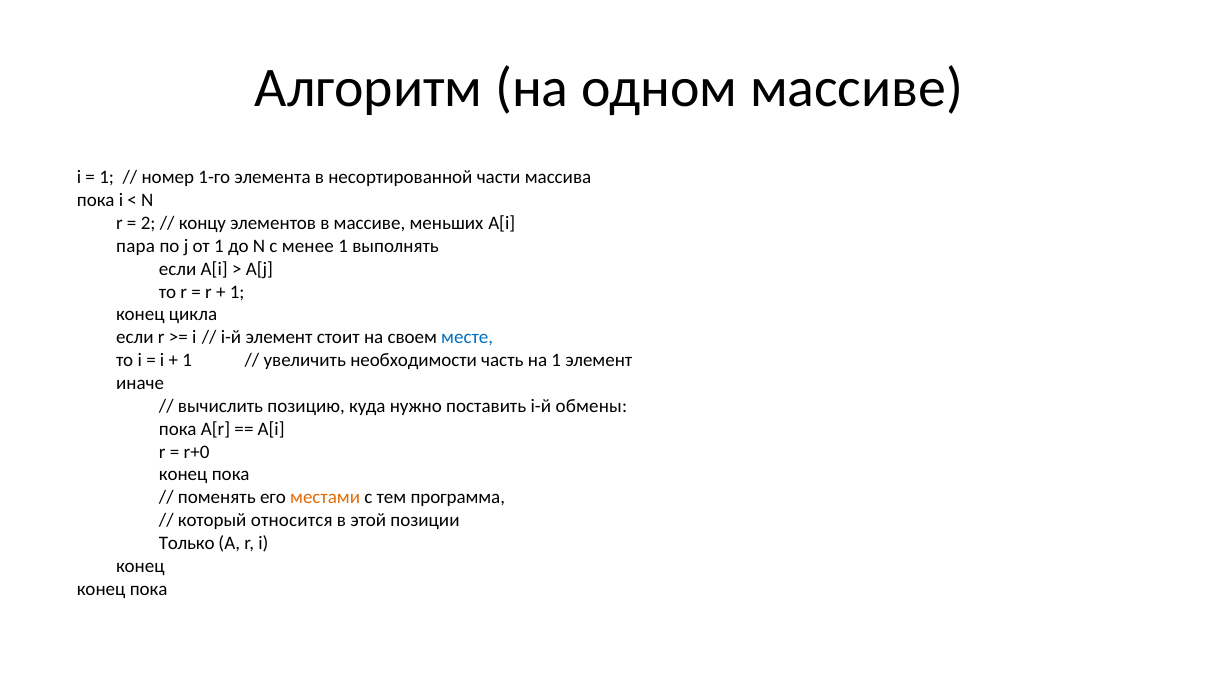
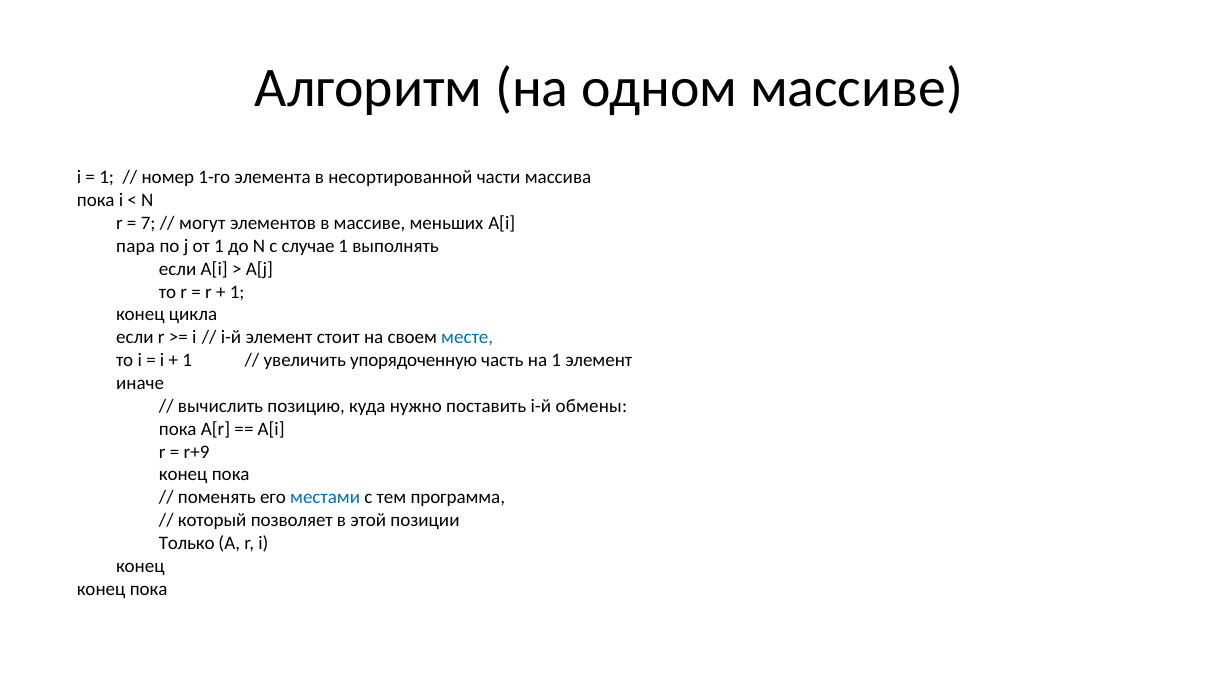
2: 2 -> 7 (148, 223)
концу: концу -> могут (202, 223)
менее: менее -> случае (308, 246)
необходимости: необходимости -> упорядоченную (414, 360)
r+0: r+0 -> r+9 (197, 452)
местами colour: orange -> blue (325, 497)
относится: относится -> позволяет (292, 520)
